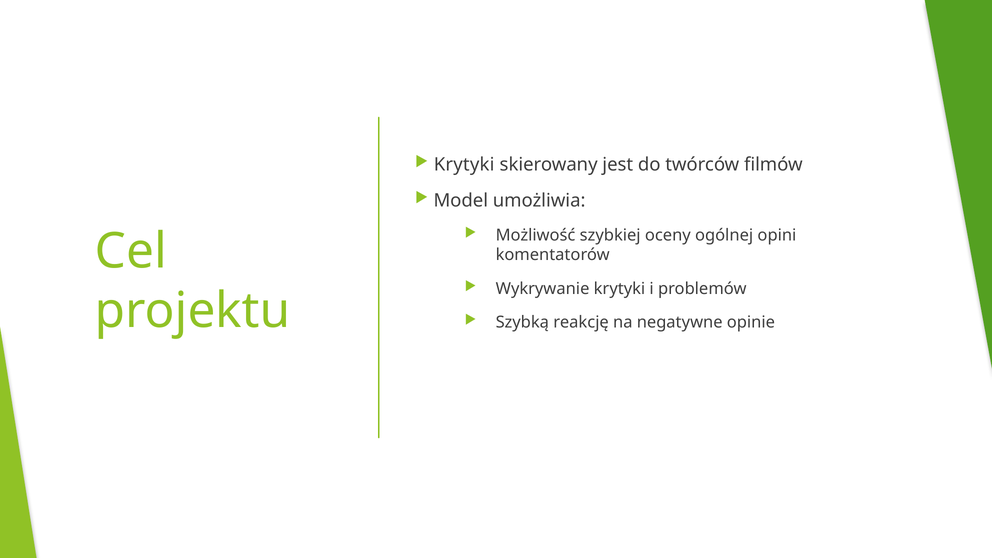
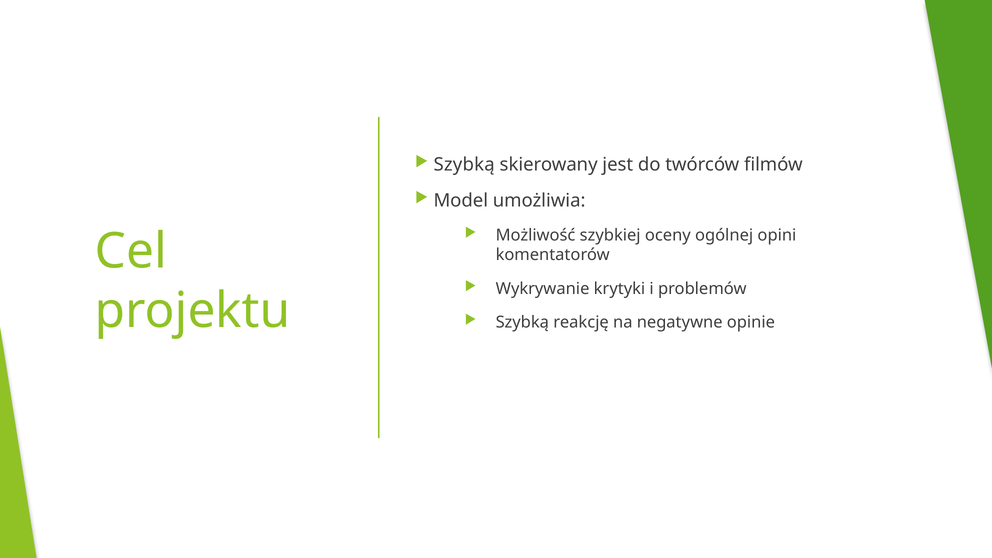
Krytyki: Krytyki -> Szybką (464, 164)
